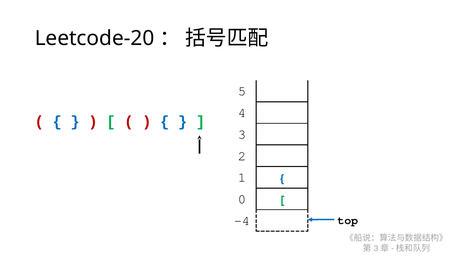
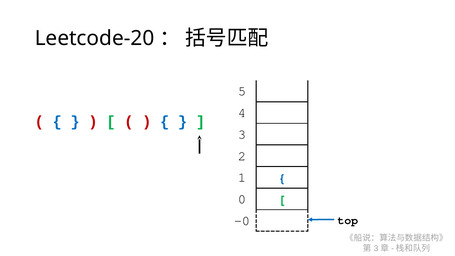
-4: -4 -> -0 (242, 221)
